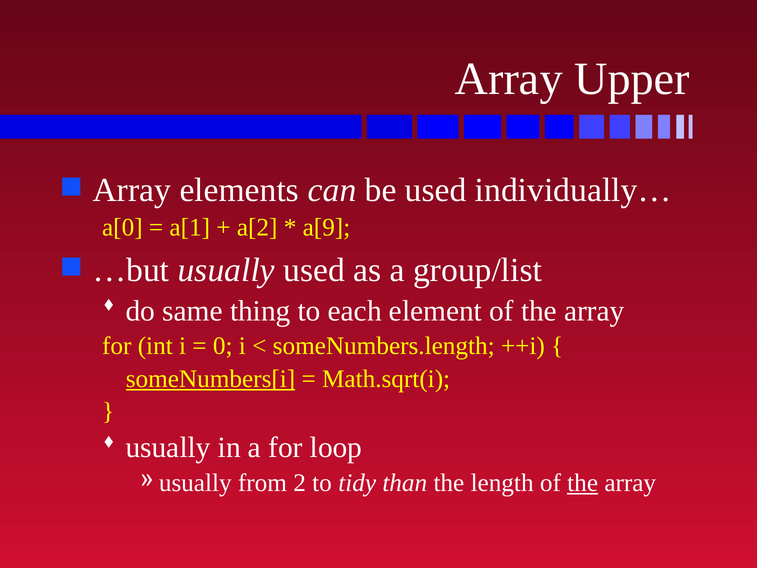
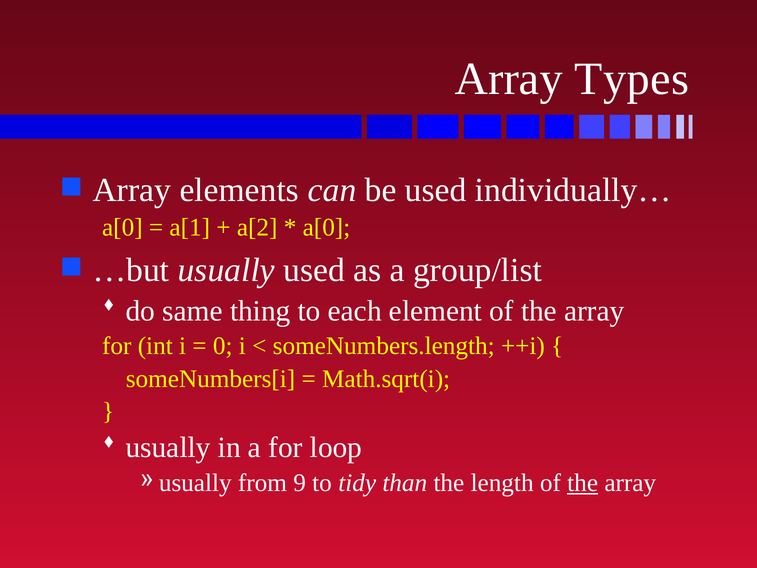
Upper: Upper -> Types (632, 79)
a[9: a[9 -> a[0 (326, 228)
someNumbers[i underline: present -> none (211, 379)
2: 2 -> 9 (300, 482)
